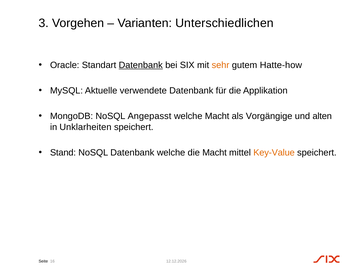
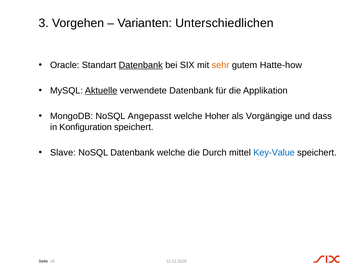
Aktuelle underline: none -> present (101, 91)
welche Macht: Macht -> Hoher (217, 116)
alten: alten -> dass (322, 116)
Unklarheiten: Unklarheiten -> Konfiguration (86, 127)
Stand: Stand -> Slave (63, 153)
die Macht: Macht -> Durch (214, 153)
Key-Value colour: orange -> blue (274, 153)
